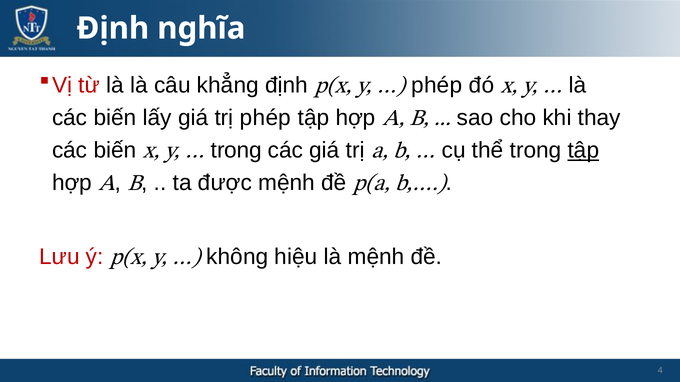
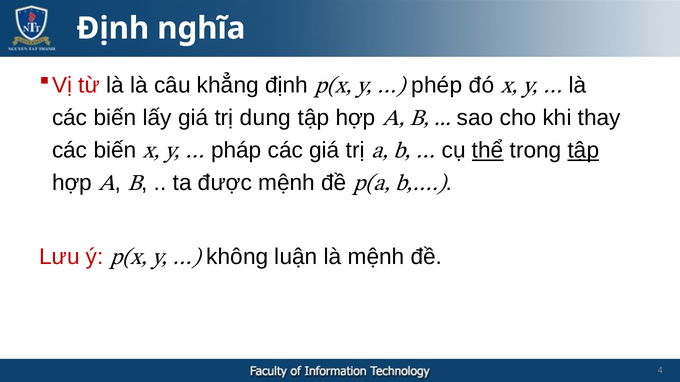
trị phép: phép -> dung (265, 118)
trong: trong -> pháp (236, 151)
thể underline: none -> present (488, 151)
hiệu: hiệu -> luận (296, 257)
